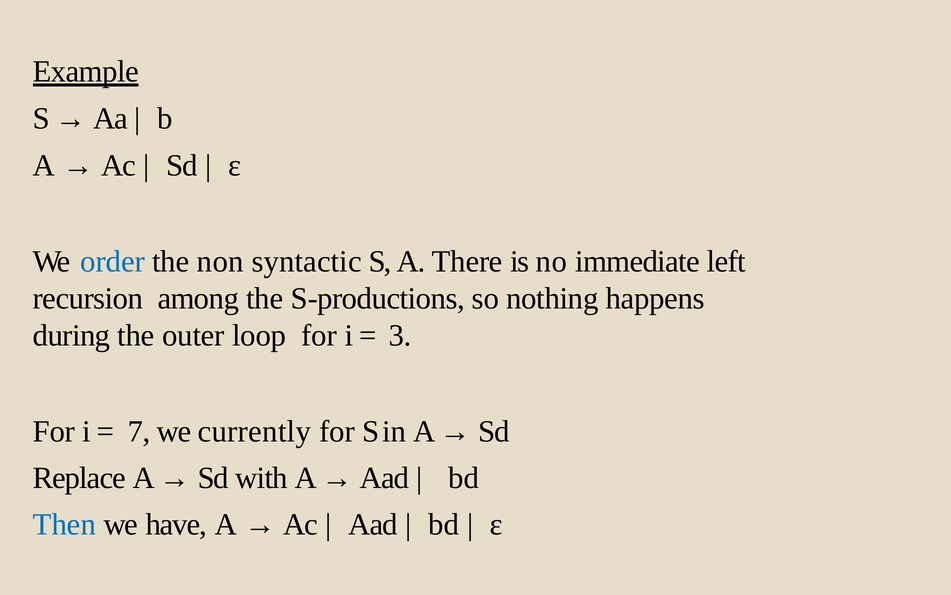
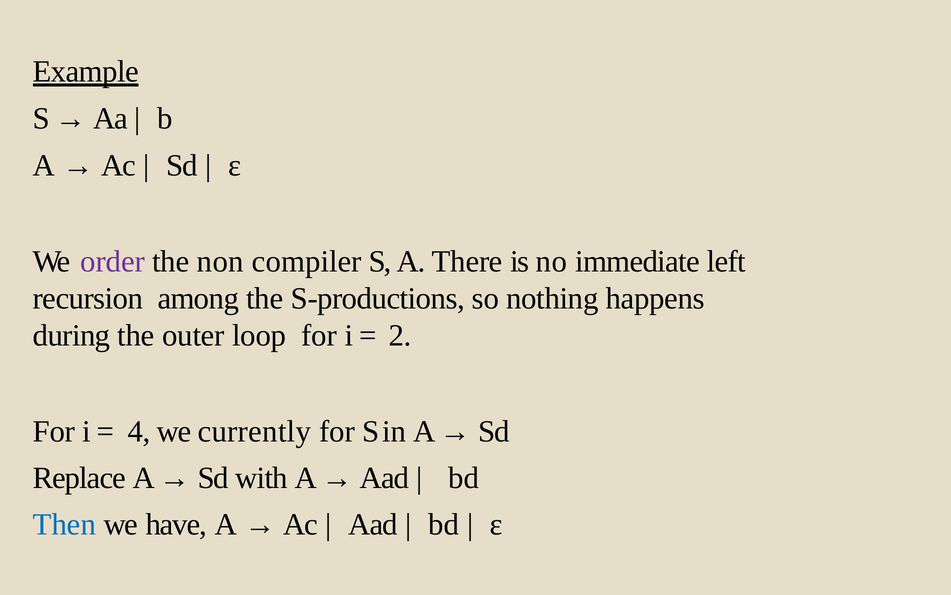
order colour: blue -> purple (113, 261)
syntactic: syntactic -> compiler (307, 261)
3: 3 -> 2 (400, 335)
7: 7 -> 4 (139, 431)
